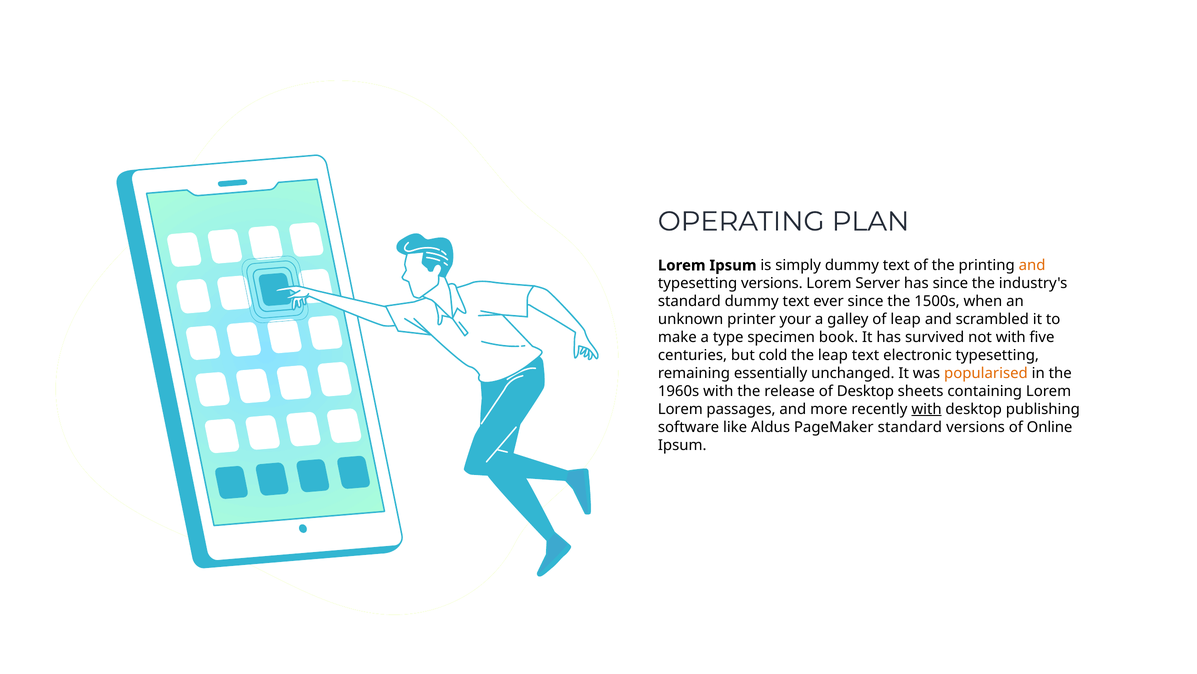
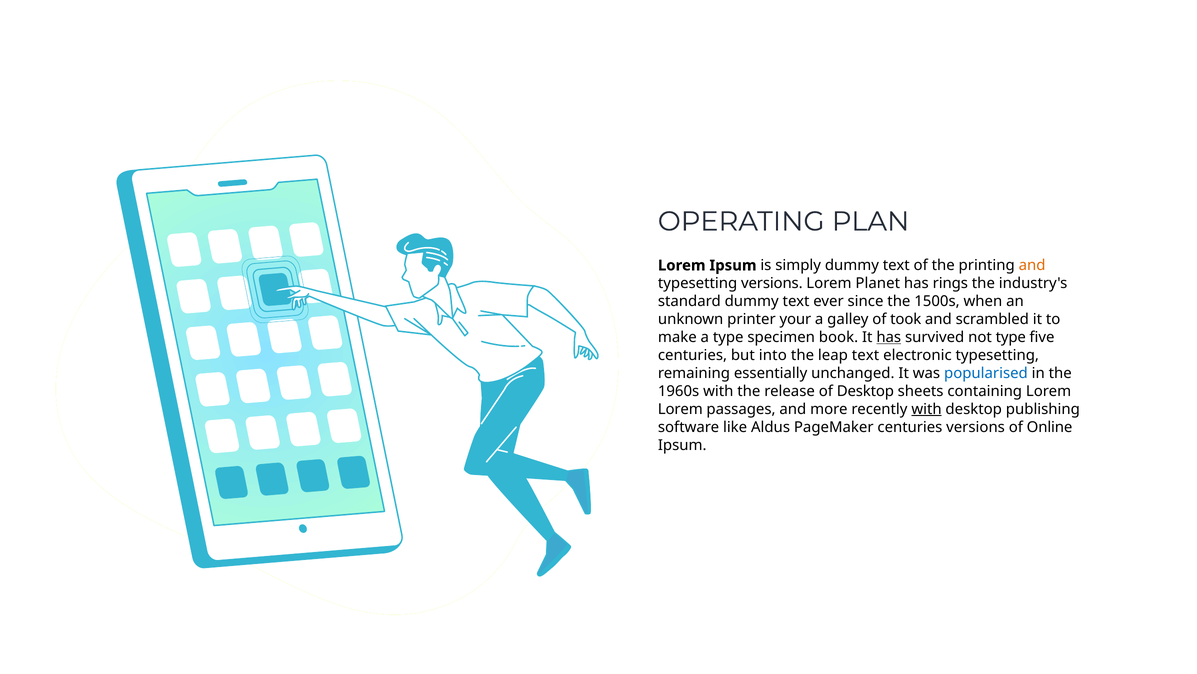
Server: Server -> Planet (878, 283)
has since: since -> rings (950, 283)
of leap: leap -> took (906, 319)
has underline: none -> present (889, 337)
not with: with -> type (1011, 337)
cold: cold -> into (773, 355)
popularised colour: orange -> blue (986, 373)
PageMaker standard: standard -> centuries (910, 427)
